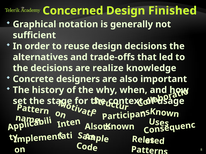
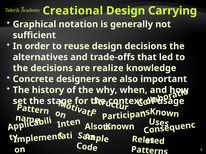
Concerned: Concerned -> Creational (73, 11)
Finished: Finished -> Carrying (173, 11)
